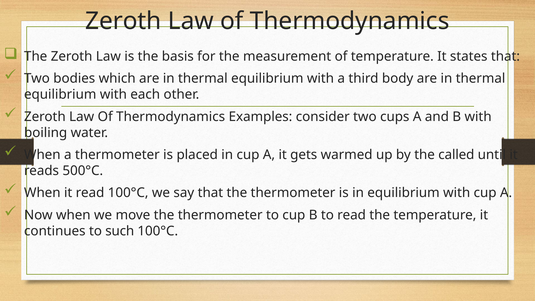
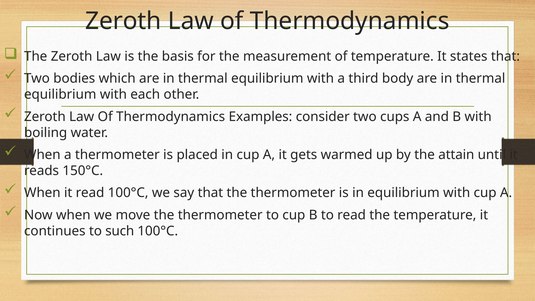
called: called -> attain (456, 155)
500°C: 500°C -> 150°C (83, 171)
